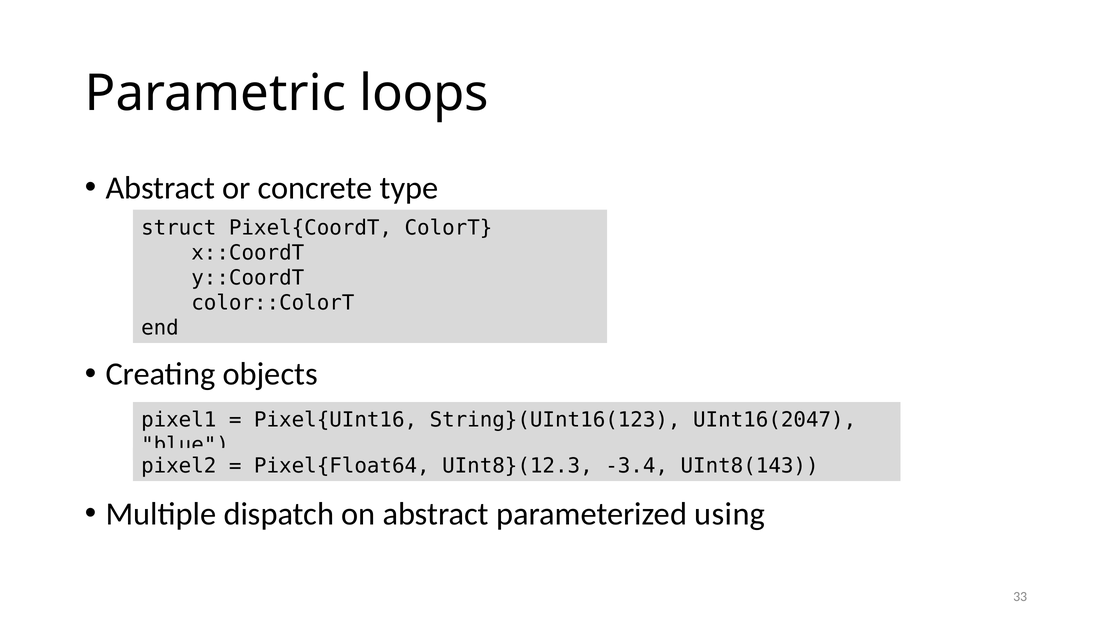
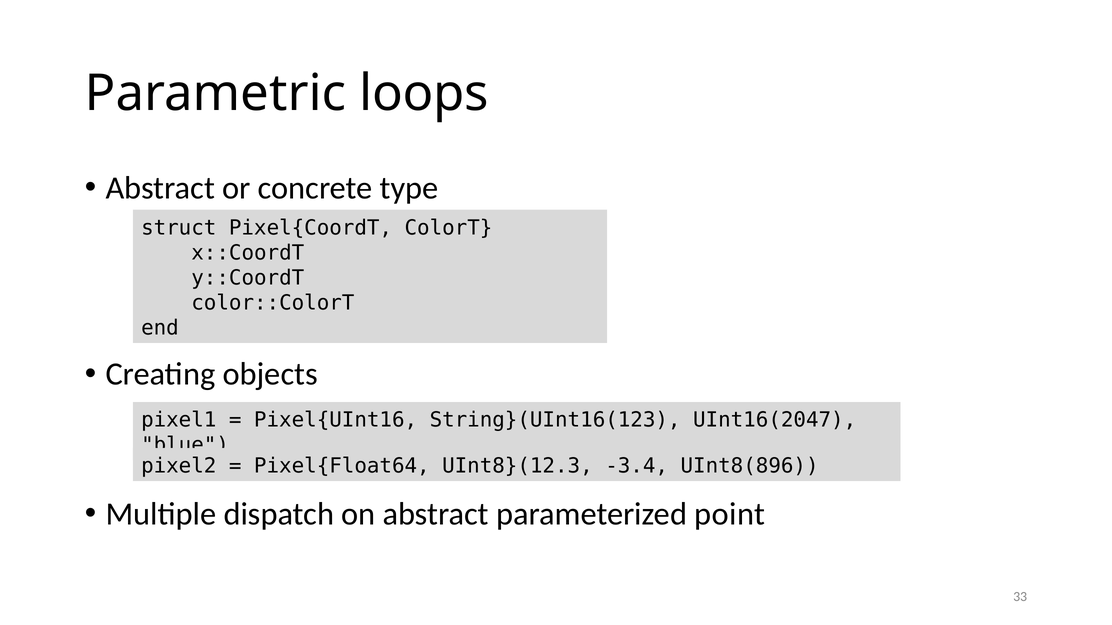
UInt8(143: UInt8(143 -> UInt8(896 (750, 466)
using: using -> point (730, 514)
